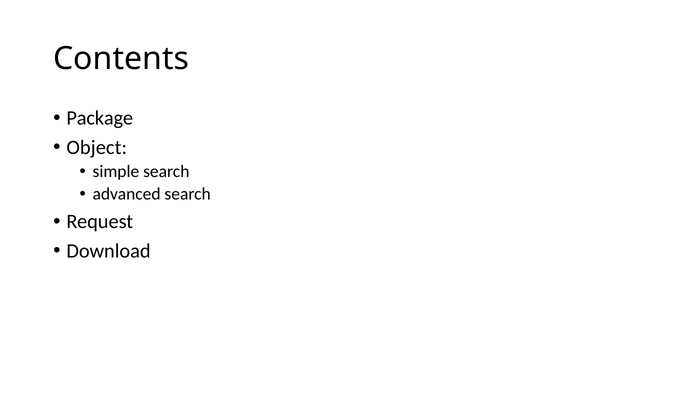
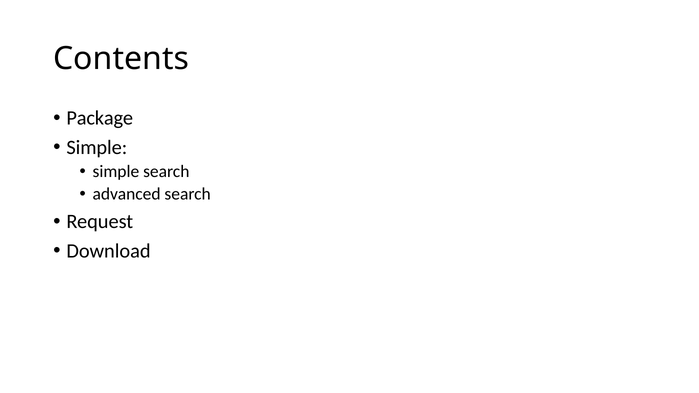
Object: Object -> Simple (97, 147)
